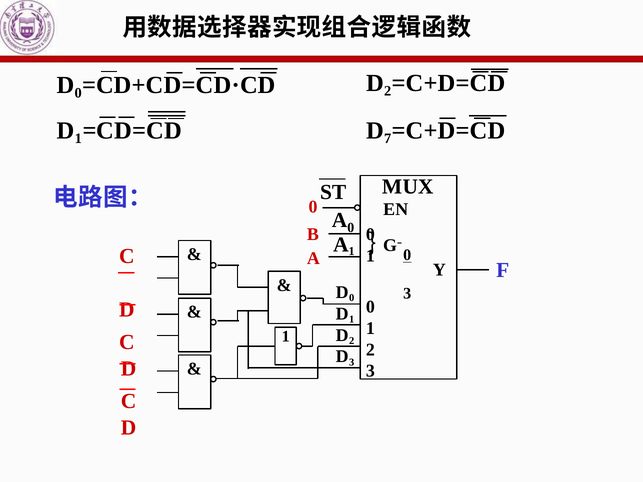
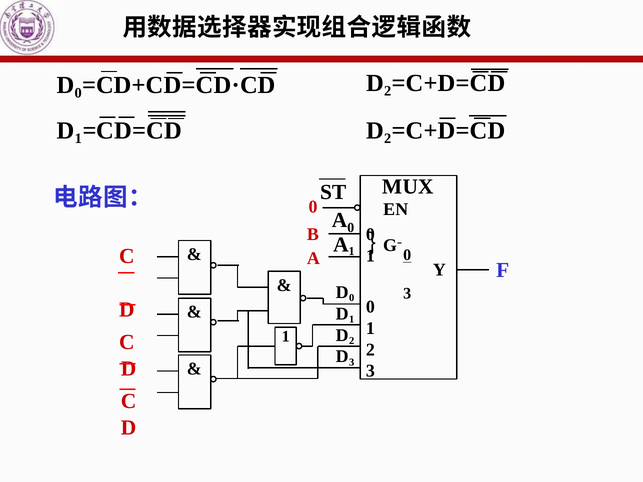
7: 7 -> 2 (388, 139)
